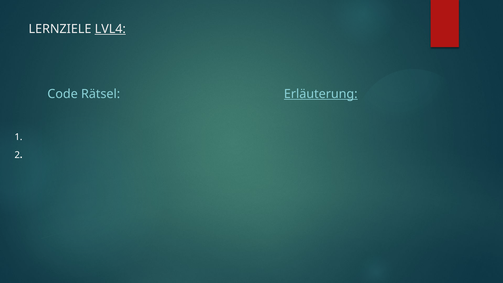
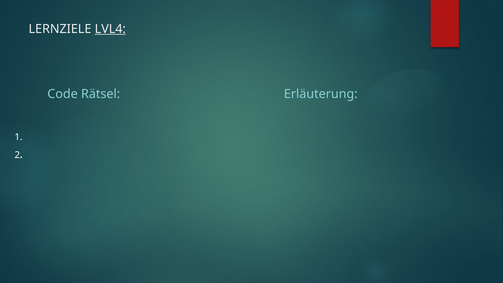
Erläuterung underline: present -> none (321, 94)
